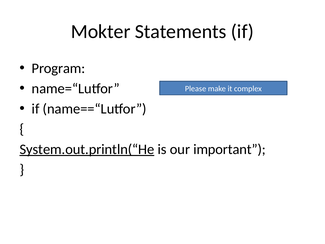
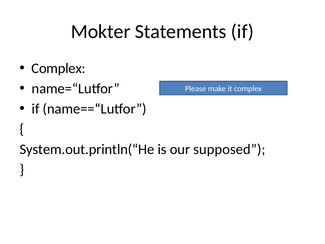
Program: Program -> Complex (58, 68)
System.out.println(“He underline: present -> none (87, 149)
important: important -> supposed (229, 149)
